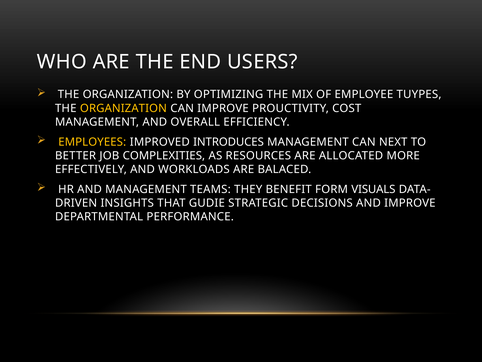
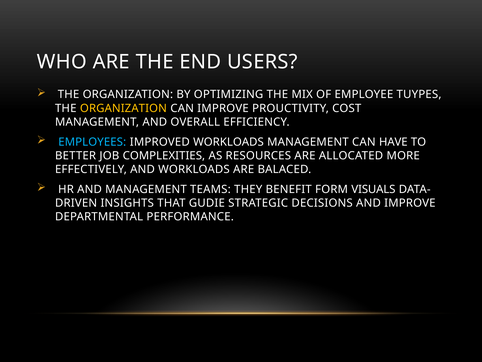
EMPLOYEES colour: yellow -> light blue (92, 142)
IMPROVED INTRODUCES: INTRODUCES -> WORKLOADS (228, 142)
NEXT: NEXT -> HAVE (393, 142)
